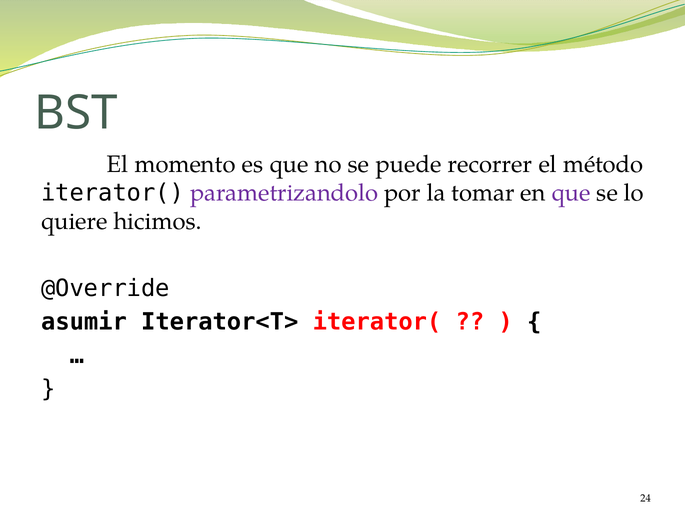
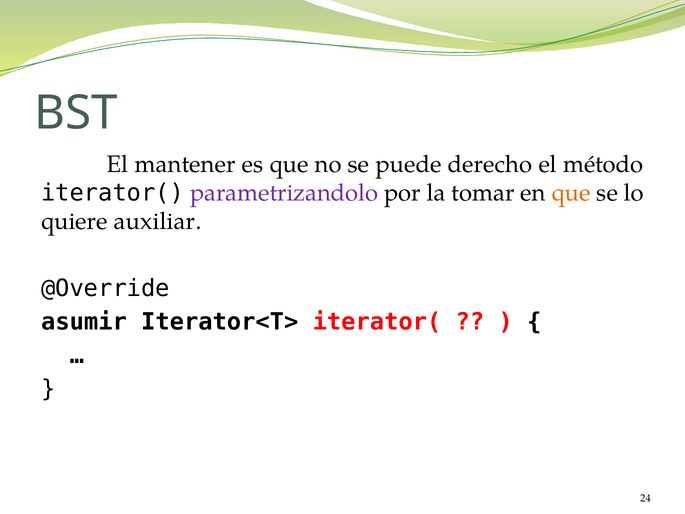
momento: momento -> mantener (185, 164)
recorrer: recorrer -> derecho (490, 164)
que colour: purple -> orange (571, 193)
hicimos: hicimos -> auxiliar (158, 221)
